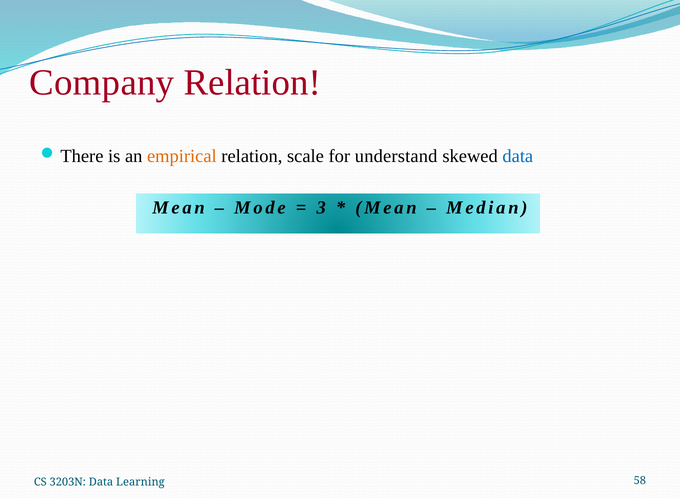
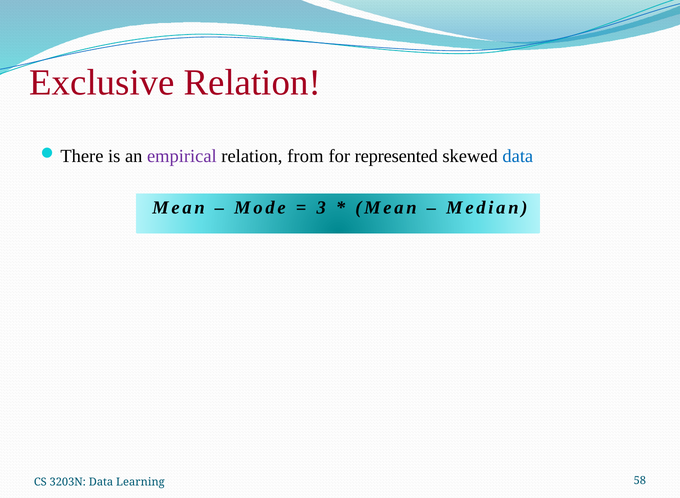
Company: Company -> Exclusive (102, 82)
empirical colour: orange -> purple (182, 156)
scale: scale -> from (305, 156)
understand: understand -> represented (396, 156)
